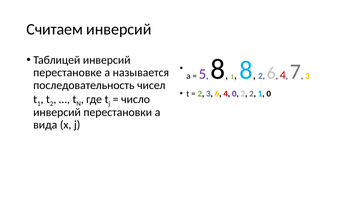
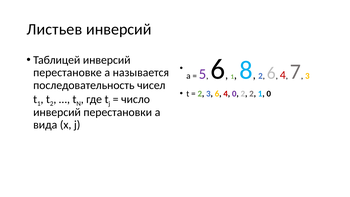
Считаем: Считаем -> Листьев (55, 29)
8: 8 -> 6 (218, 69)
